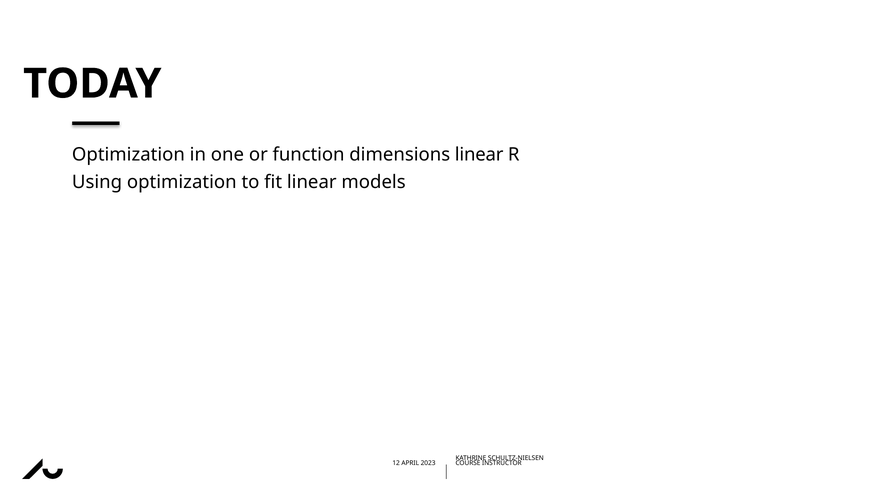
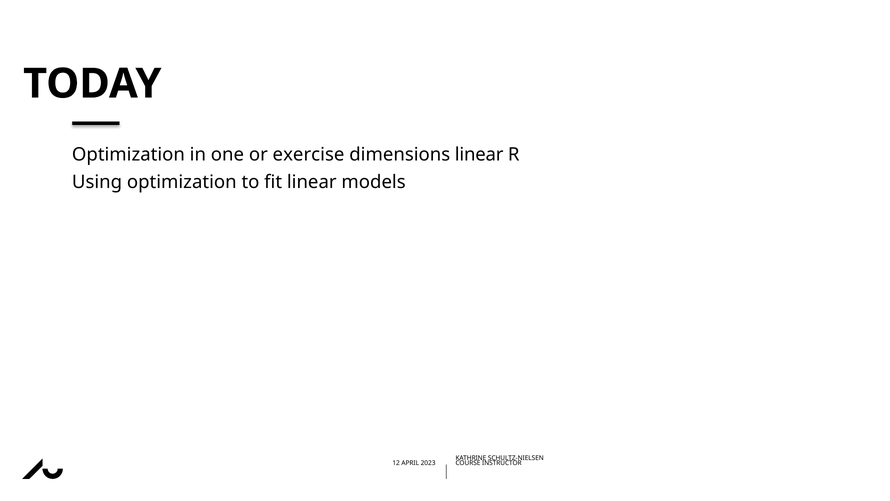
function: function -> exercise (309, 155)
